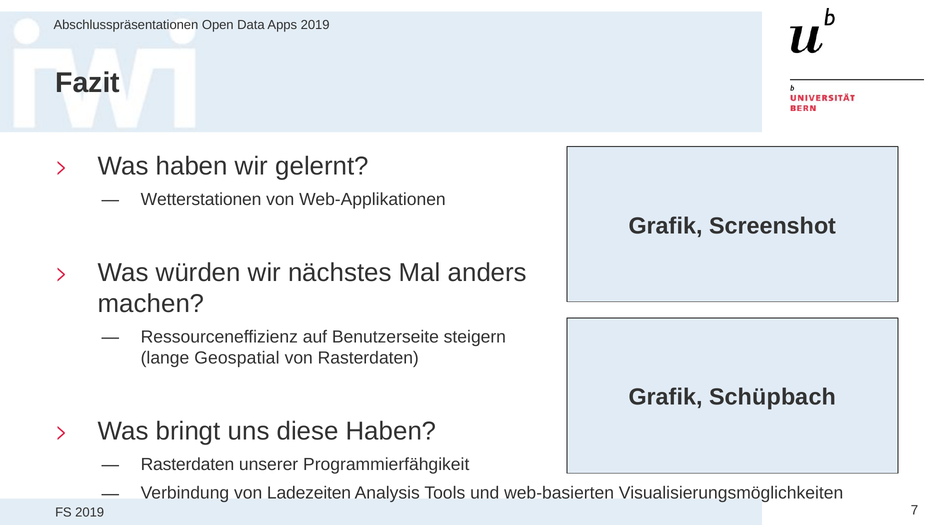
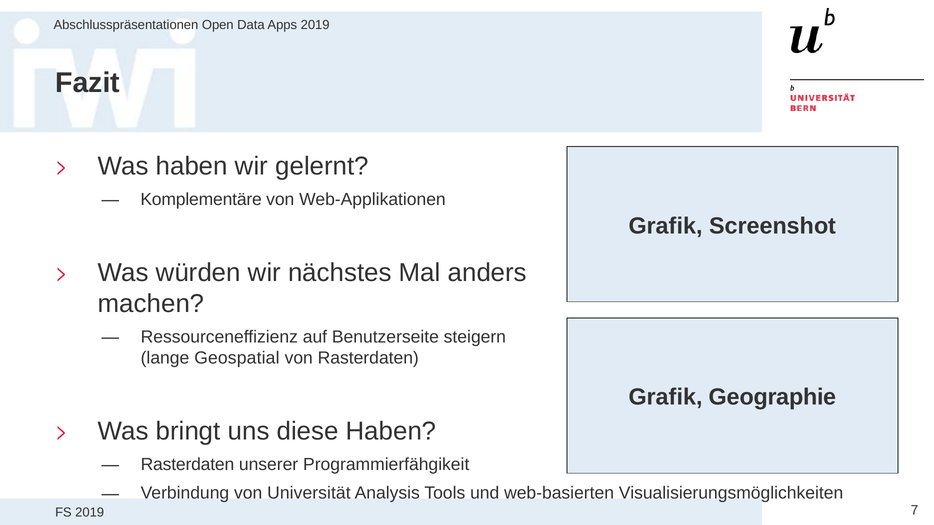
Wetterstationen: Wetterstationen -> Komplementäre (201, 199)
Schüpbach: Schüpbach -> Geographie (773, 397)
Ladezeiten: Ladezeiten -> Universität (309, 494)
